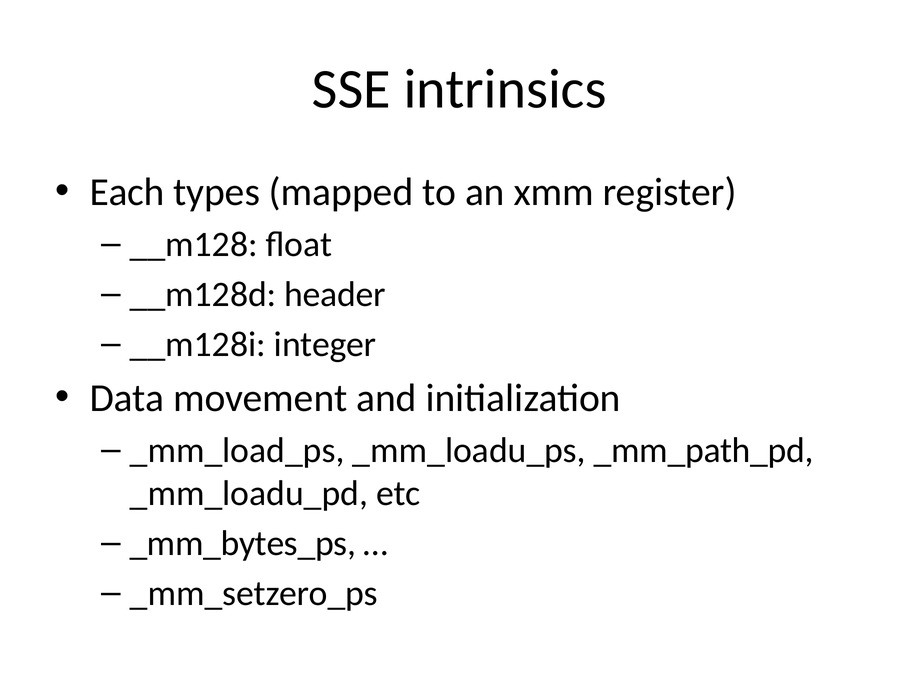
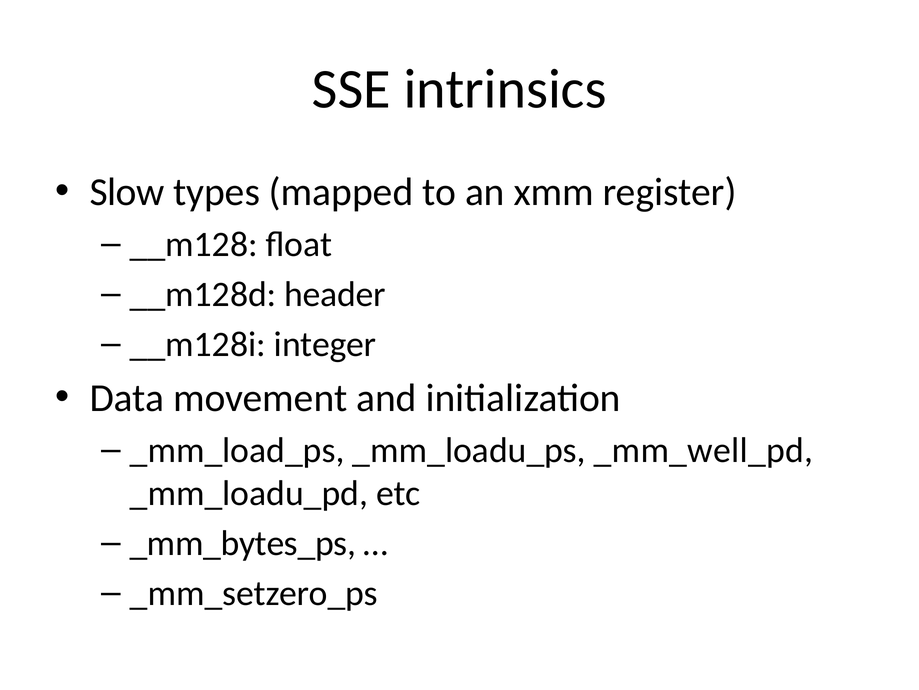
Each: Each -> Slow (127, 192)
_mm_path_pd: _mm_path_pd -> _mm_well_pd (703, 450)
